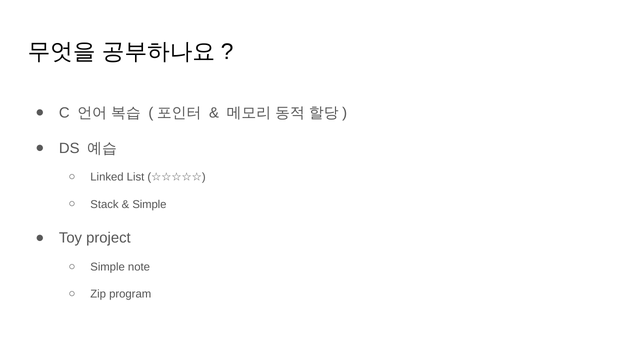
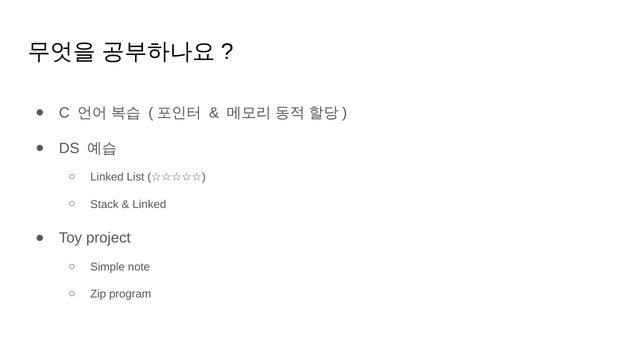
Simple: Simple -> Linked (149, 205)
